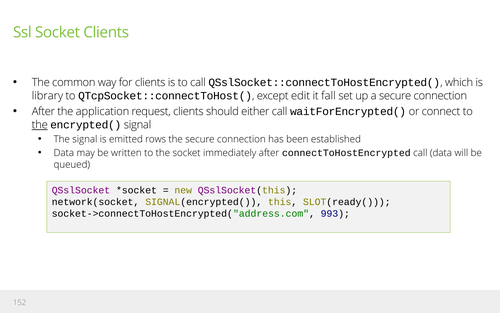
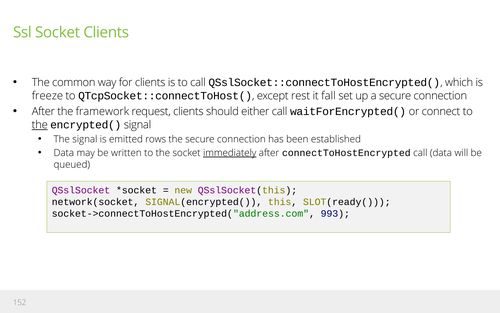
library: library -> freeze (47, 96)
edit: edit -> rest (301, 96)
application: application -> framework (102, 111)
immediately underline: none -> present (230, 153)
